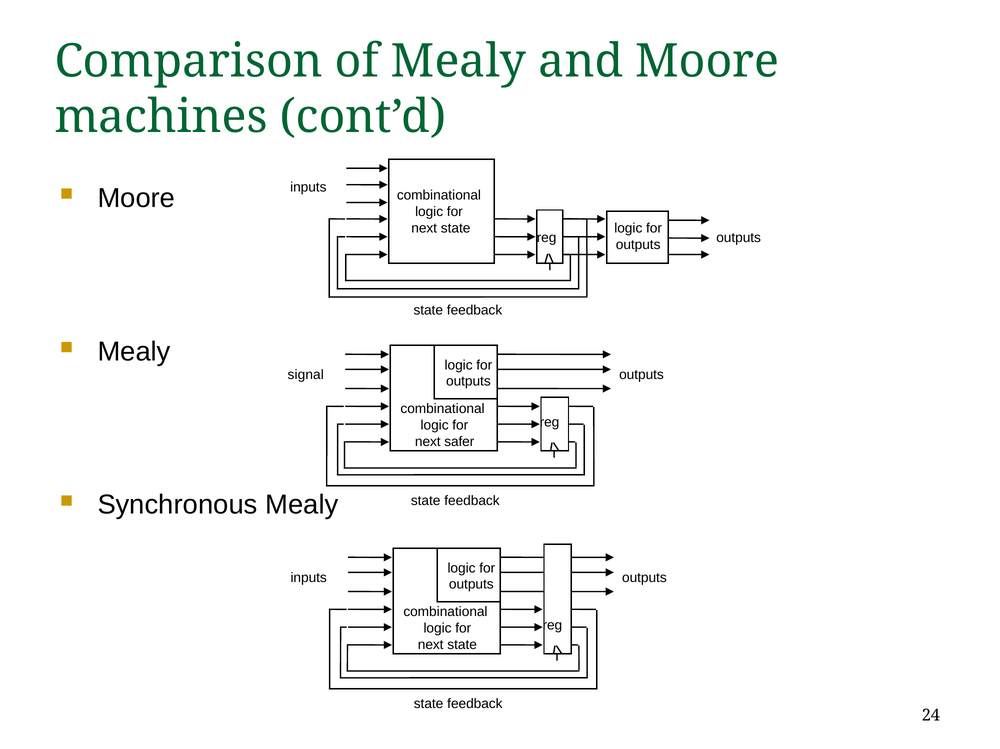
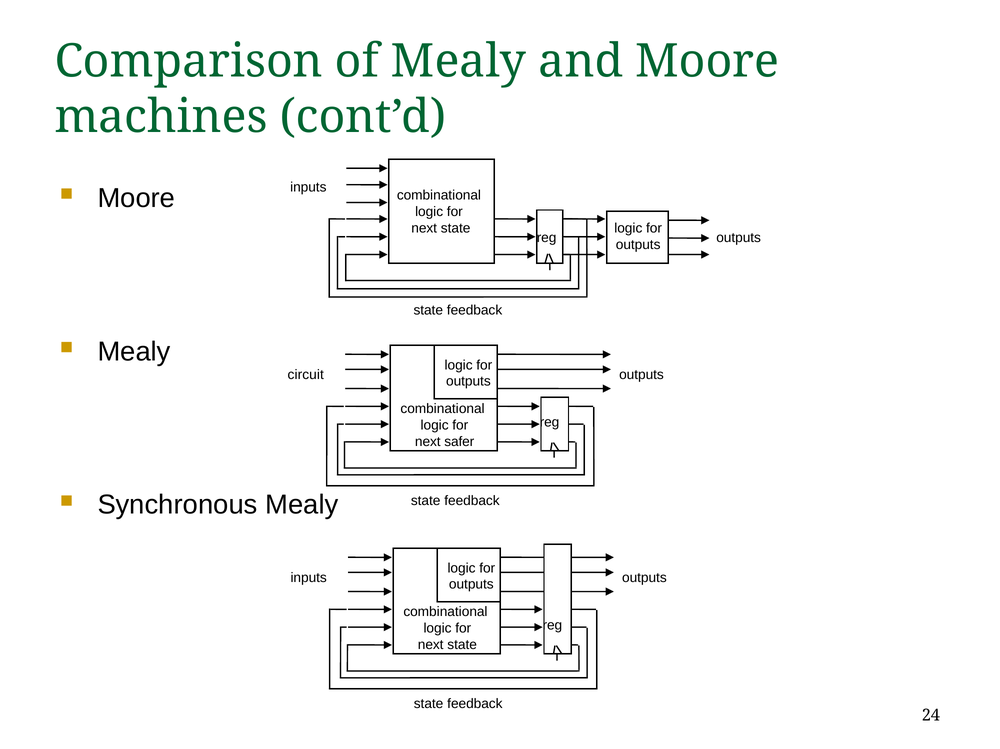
signal: signal -> circuit (306, 375)
